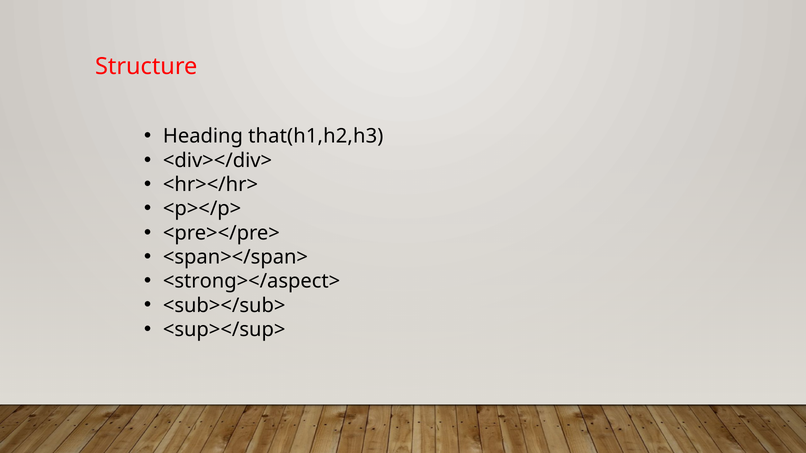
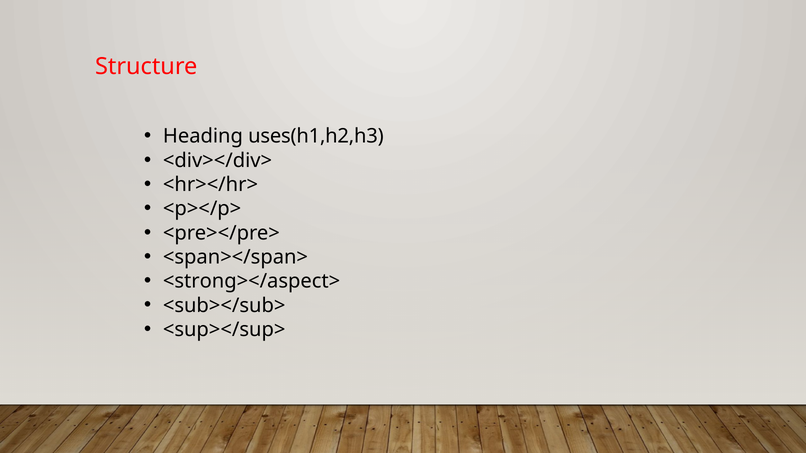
that(h1,h2,h3: that(h1,h2,h3 -> uses(h1,h2,h3 (316, 136)
